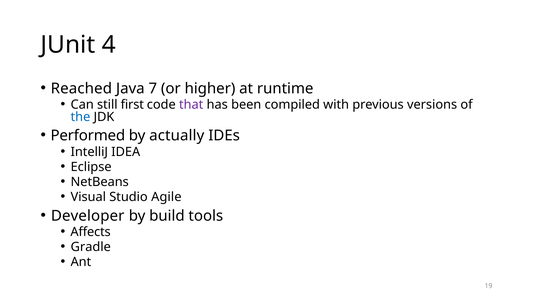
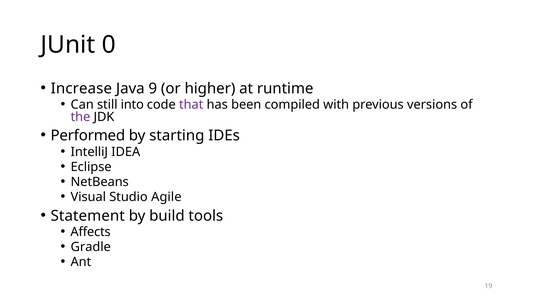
4: 4 -> 0 (109, 45)
Reached: Reached -> Increase (81, 88)
7: 7 -> 9 (153, 88)
first: first -> into (132, 105)
the colour: blue -> purple (80, 117)
actually: actually -> starting (177, 136)
Developer: Developer -> Statement (88, 216)
